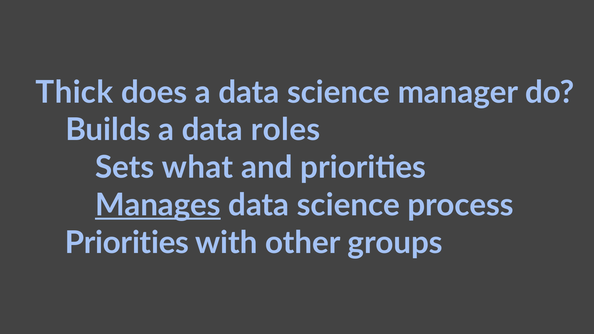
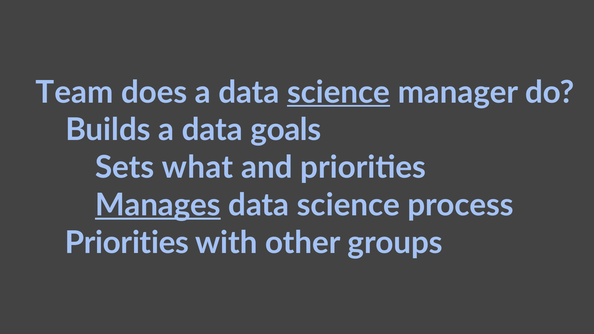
Thick: Thick -> Team (75, 92)
science underline: none -> present (339, 92)
roles: roles -> goals (286, 130)
